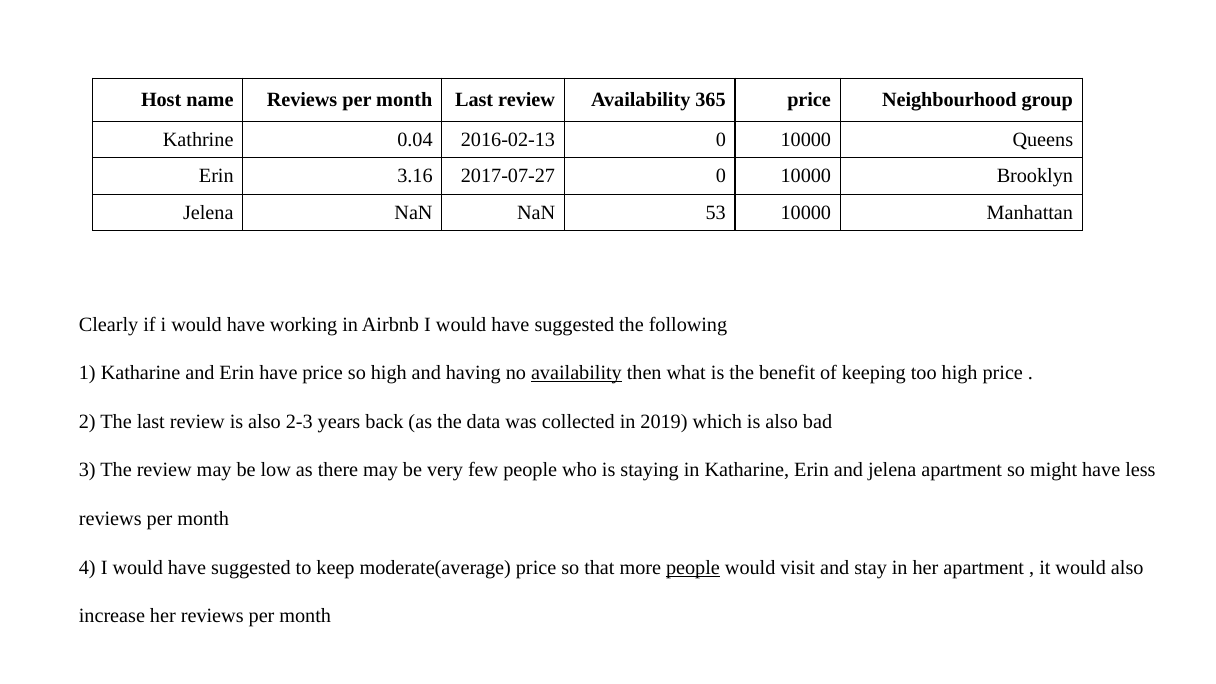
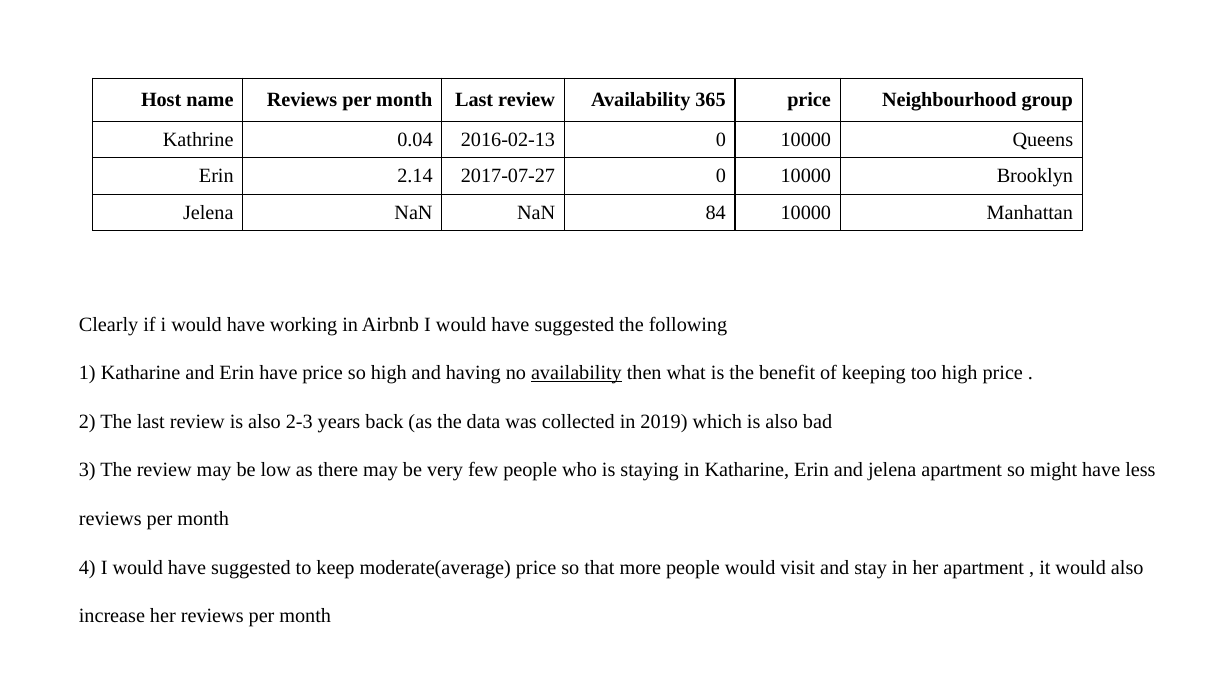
3.16: 3.16 -> 2.14 (415, 176)
53: 53 -> 84 (716, 213)
people underline: present -> none (693, 567)
